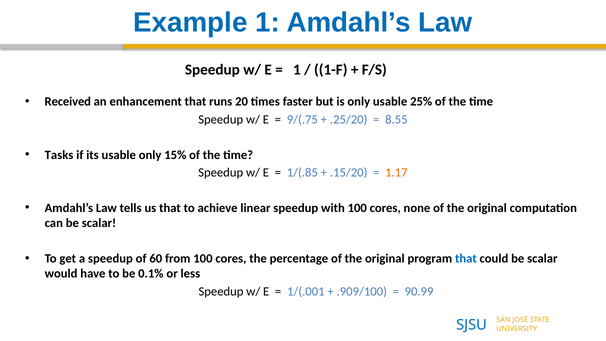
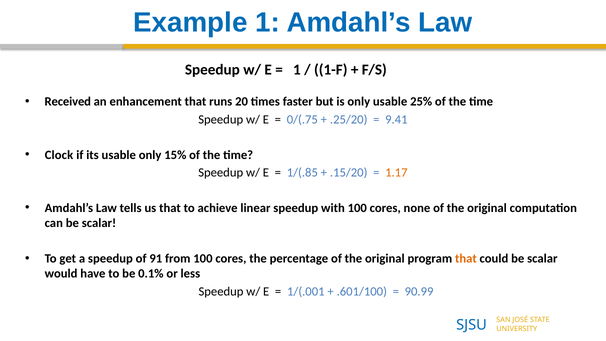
9/(.75: 9/(.75 -> 0/(.75 (302, 119)
8.55: 8.55 -> 9.41 (396, 119)
Tasks: Tasks -> Clock (59, 155)
60: 60 -> 91 (156, 259)
that colour: blue -> orange (466, 259)
.909/100: .909/100 -> .601/100 (362, 291)
